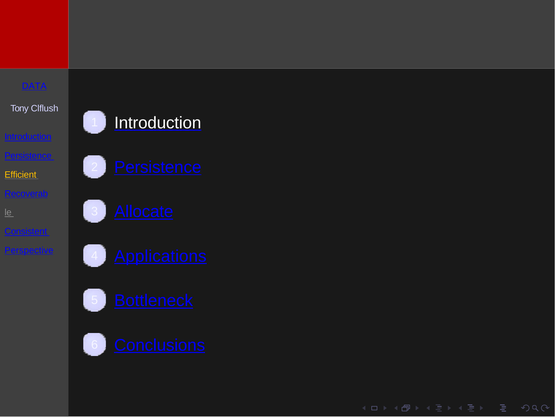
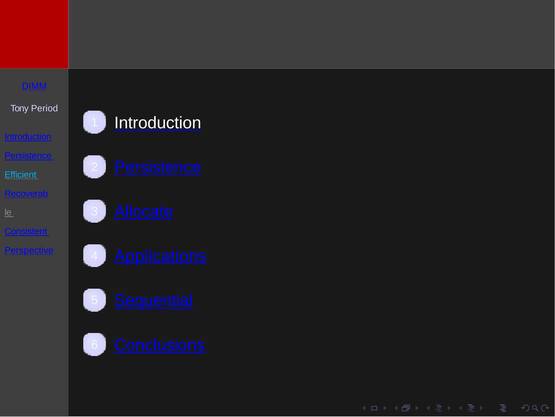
DATA: DATA -> DIMM (34, 86)
Clflush: Clflush -> Period (45, 108)
Efficient colour: yellow -> light blue (20, 175)
Bottleneck: Bottleneck -> Sequential (154, 300)
